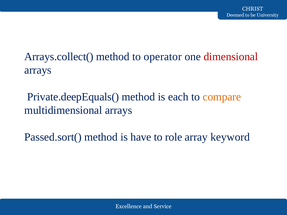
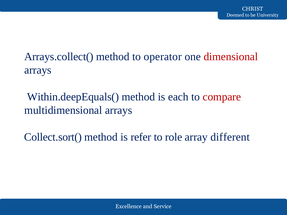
Private.deepEquals(: Private.deepEquals( -> Within.deepEquals( (73, 97)
compare colour: orange -> red (222, 97)
Passed.sort(: Passed.sort( -> Collect.sort( (53, 137)
have: have -> refer (141, 137)
keyword: keyword -> different (230, 137)
